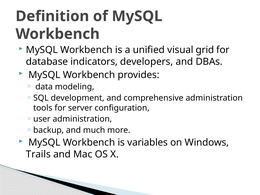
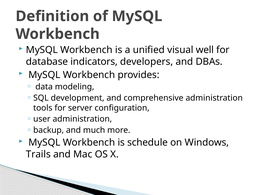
grid: grid -> well (205, 50)
variables: variables -> schedule (148, 143)
